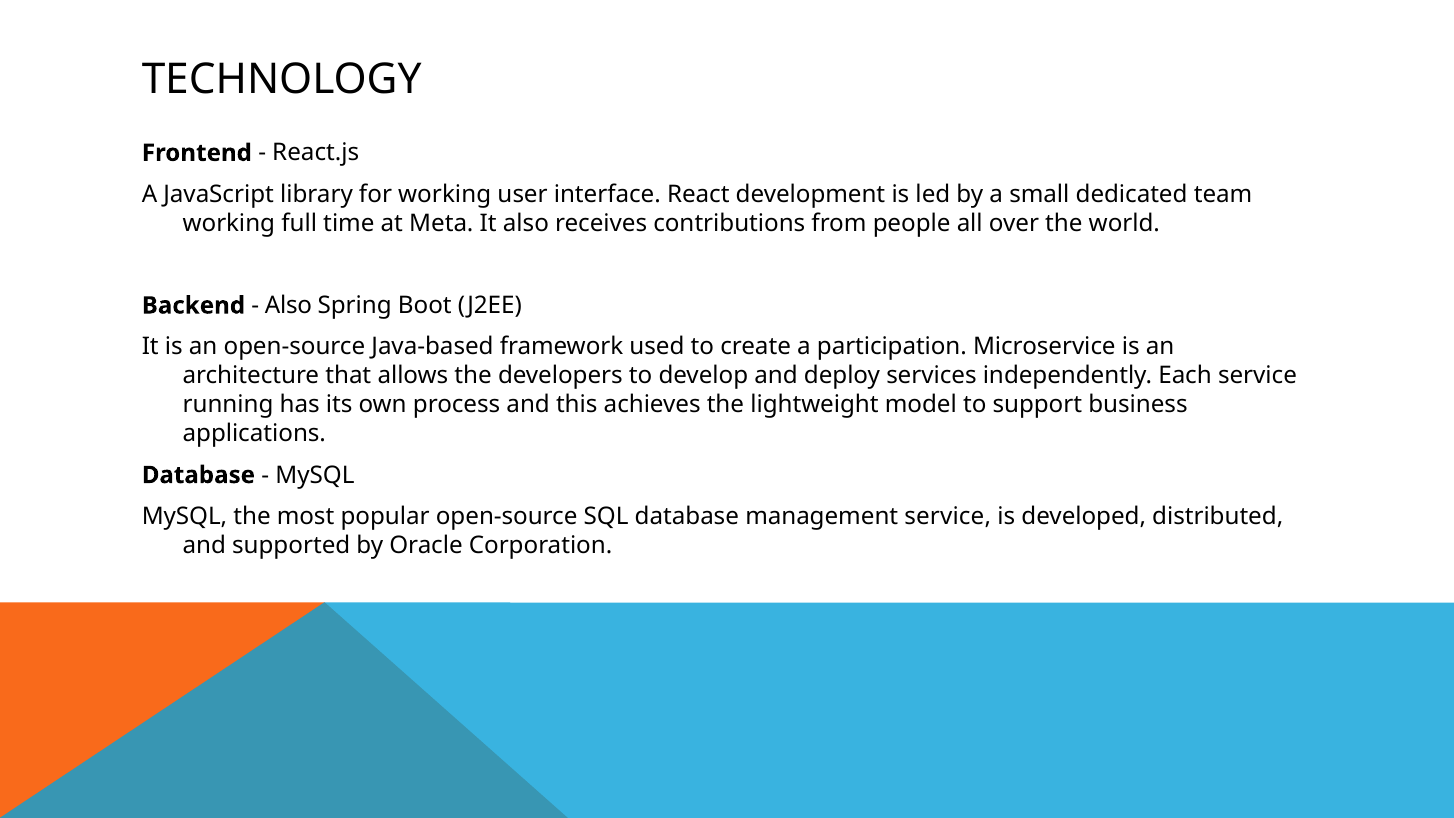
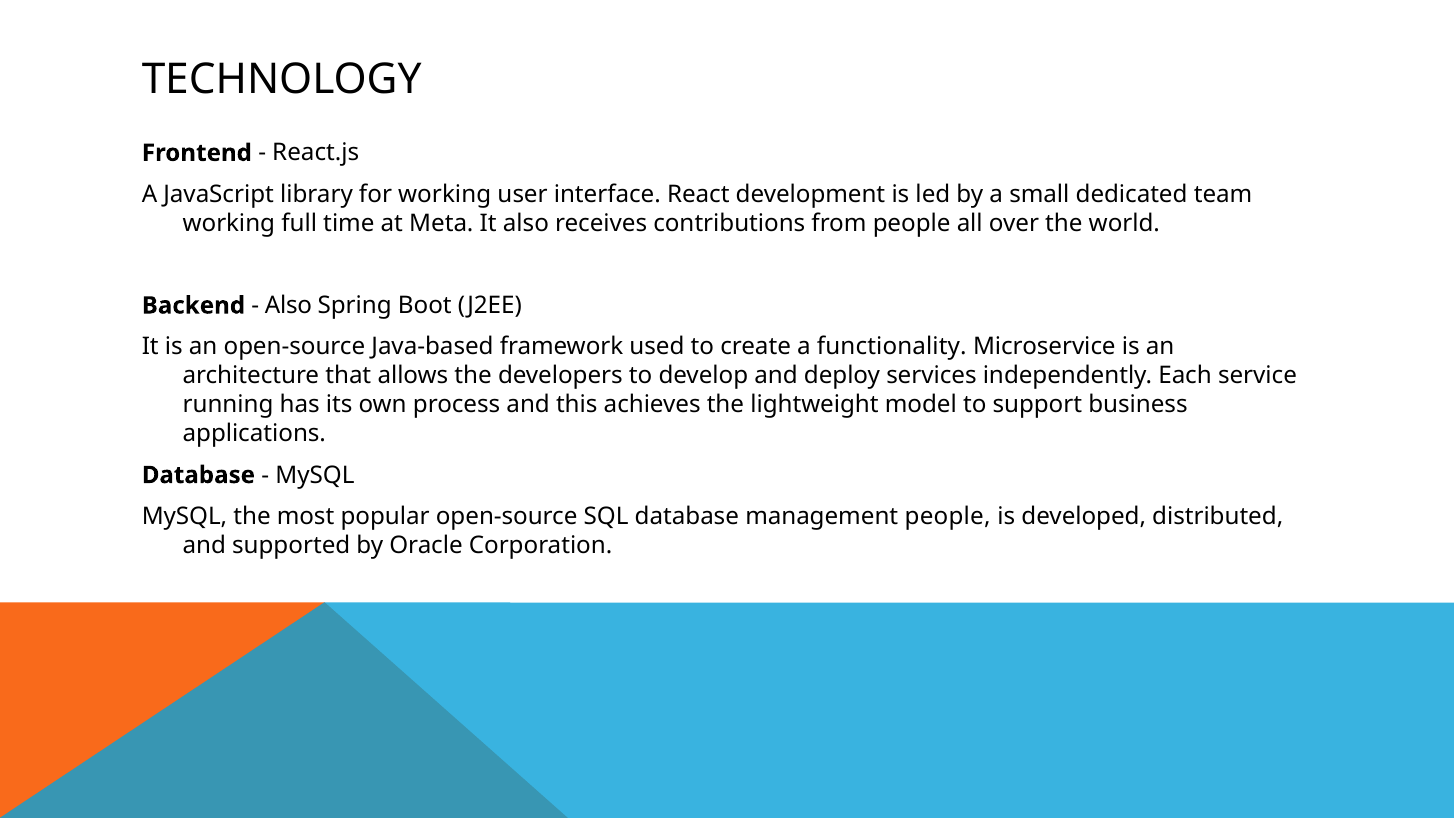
participation: participation -> functionality (892, 347)
management service: service -> people (948, 516)
